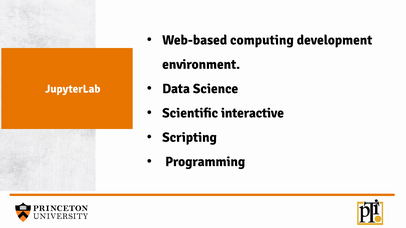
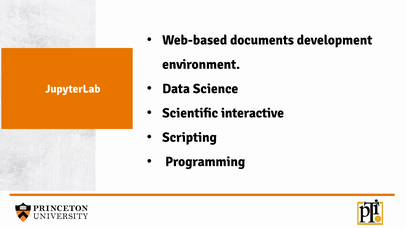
computing: computing -> documents (262, 40)
